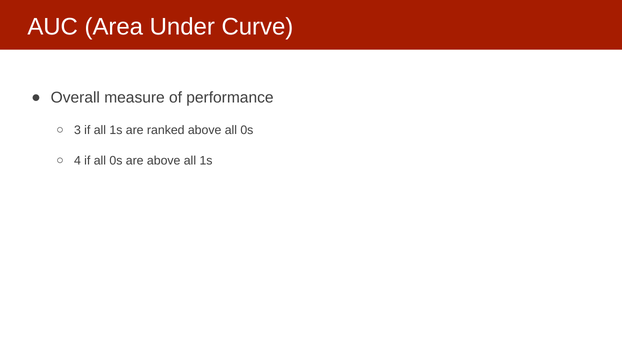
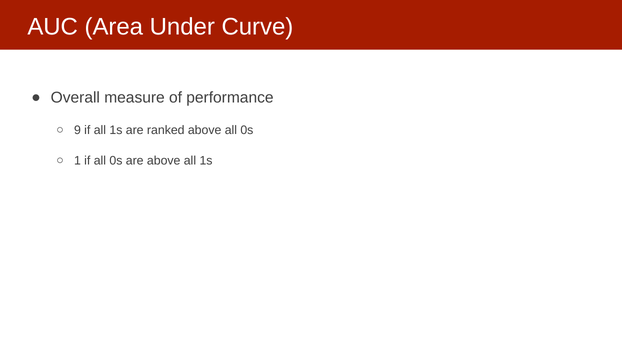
3: 3 -> 9 (77, 130)
4: 4 -> 1 (77, 161)
